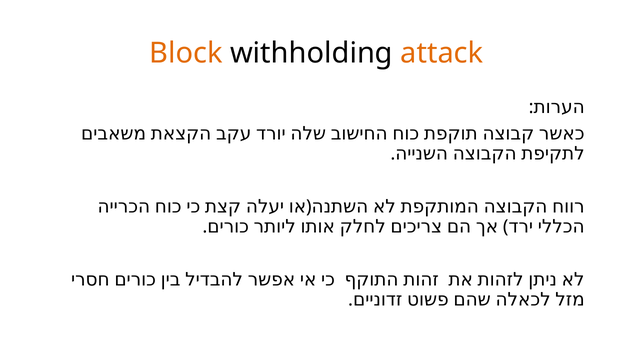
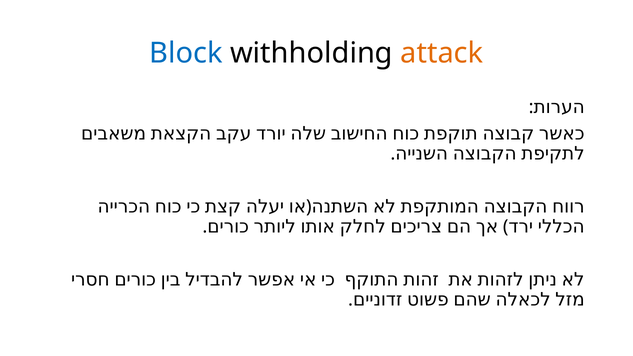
Block colour: orange -> blue (186, 53)
